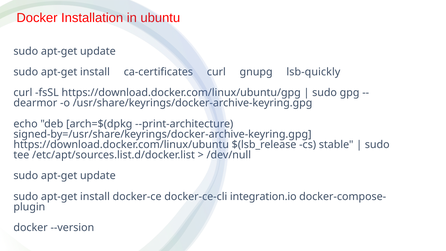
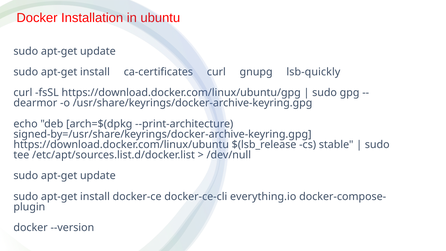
integration.io: integration.io -> everything.io (263, 196)
